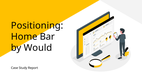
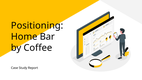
Would: Would -> Coffee (38, 48)
